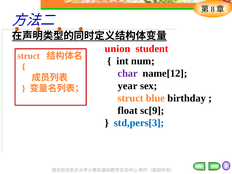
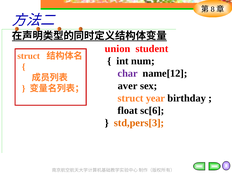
year: year -> aver (128, 86)
blue: blue -> year (155, 98)
sc[9: sc[9 -> sc[6 (152, 111)
std,pers[3 colour: blue -> orange (139, 123)
